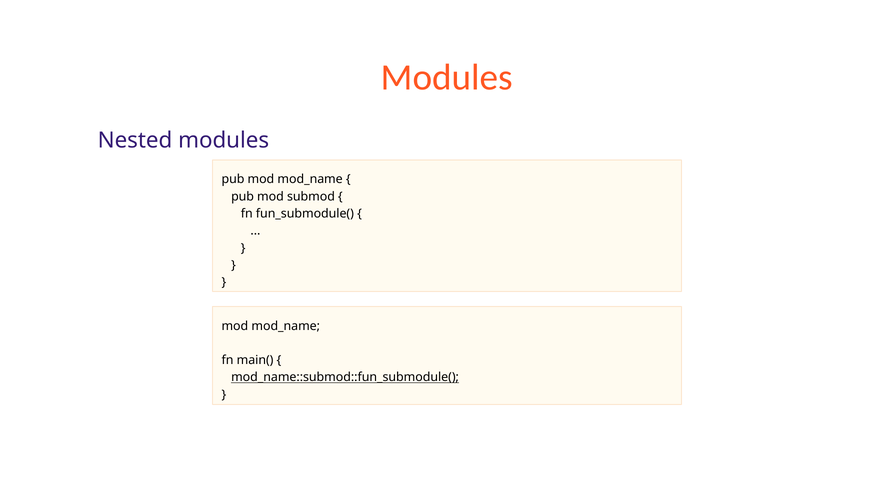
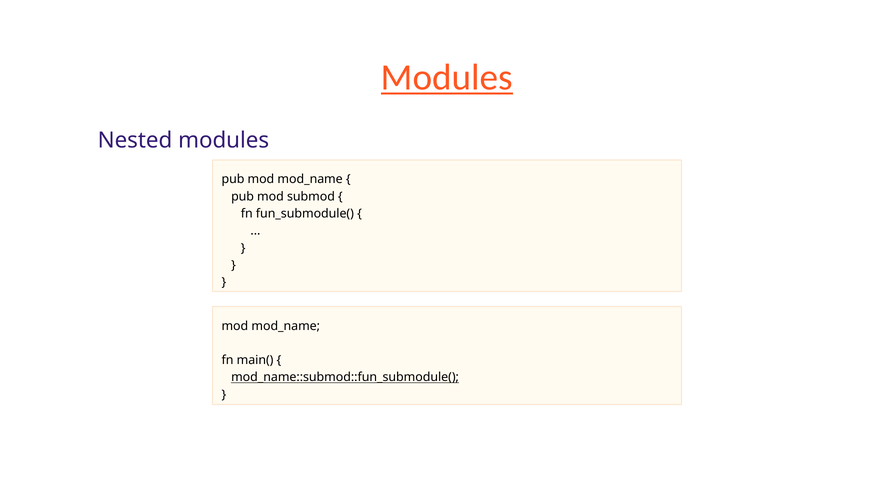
Modules underline: none -> present (447, 77)
